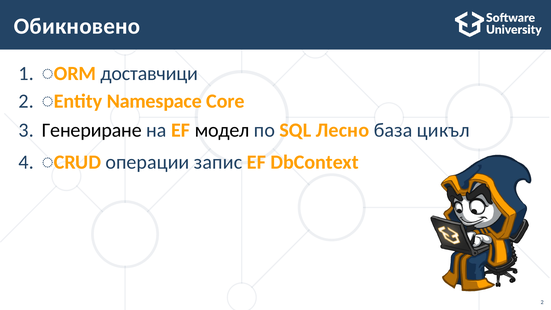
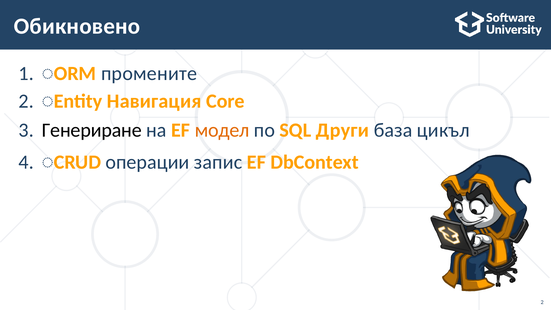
доставчици: доставчици -> промените (149, 74)
Namespace: Namespace -> Навигация (154, 101)
модел colour: black -> orange (222, 130)
Лесно: Лесно -> Други (342, 130)
